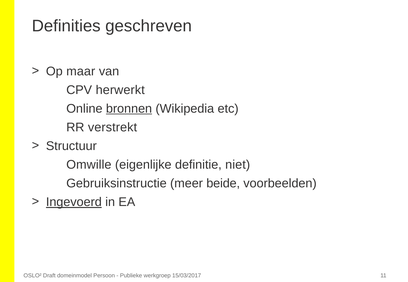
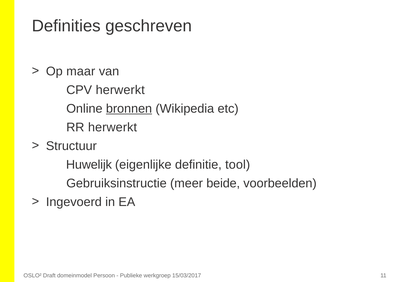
RR verstrekt: verstrekt -> herwerkt (113, 128)
Omwille: Omwille -> Huwelijk (89, 165)
niet: niet -> tool (238, 165)
Ingevoerd underline: present -> none (74, 202)
